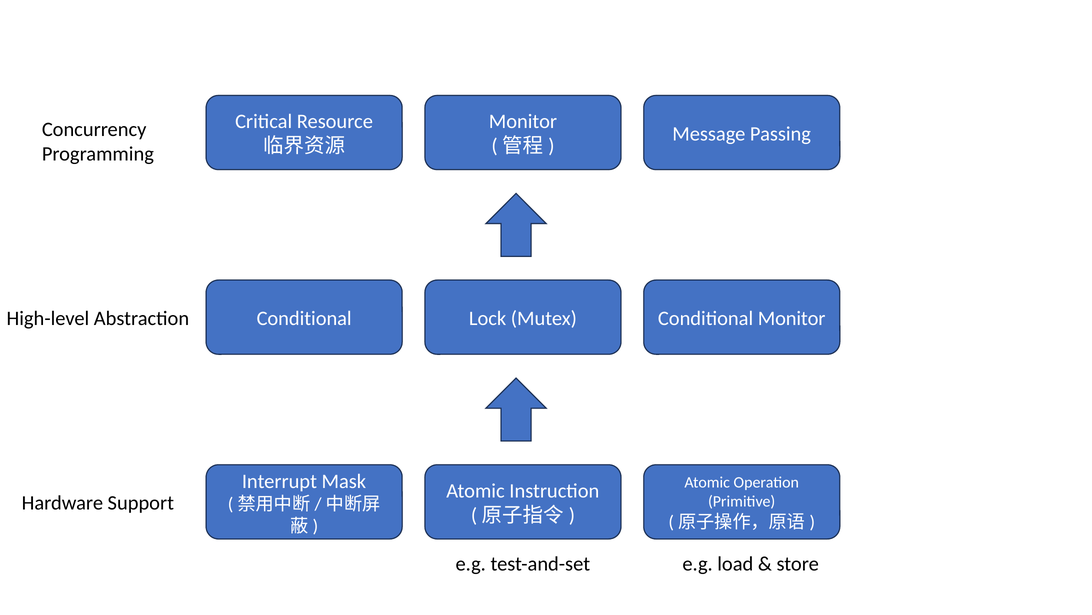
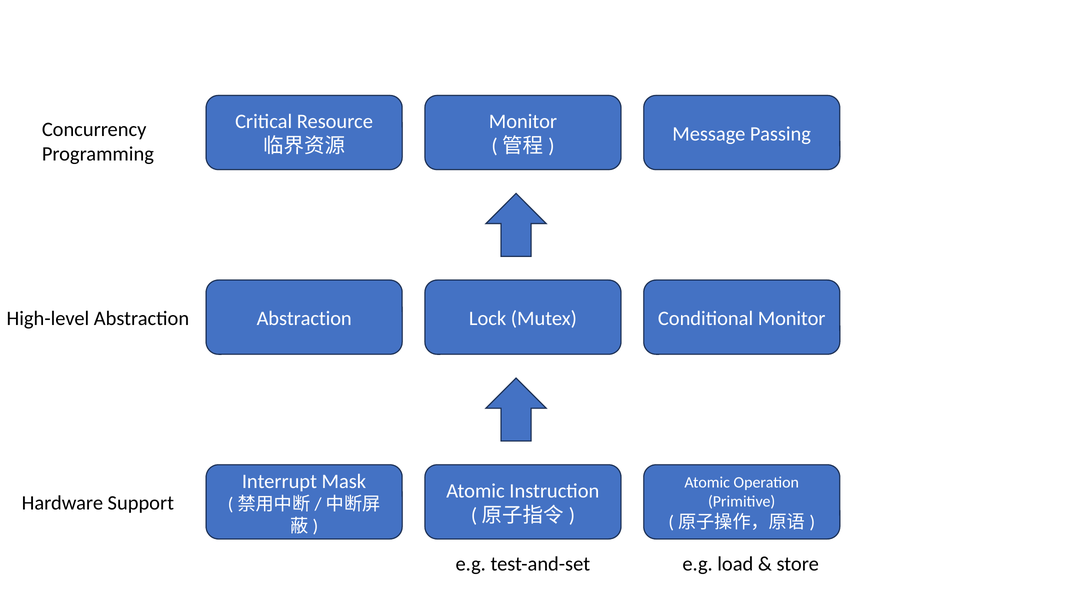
Conditional: Conditional -> Abstraction (304, 318)
